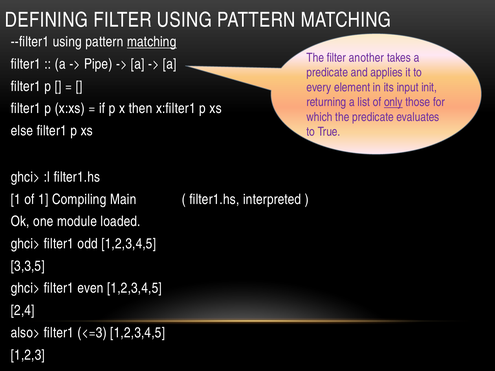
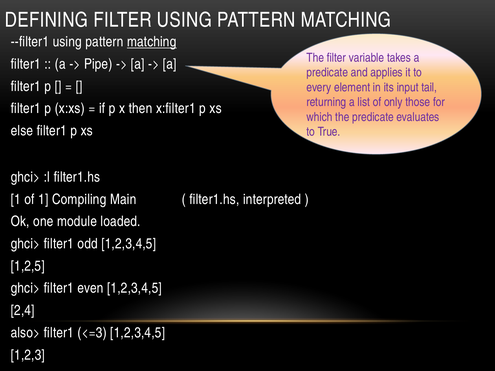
another: another -> variable (366, 58)
init: init -> tail (429, 87)
only underline: present -> none (393, 102)
3,3,5: 3,3,5 -> 1,2,5 (28, 266)
